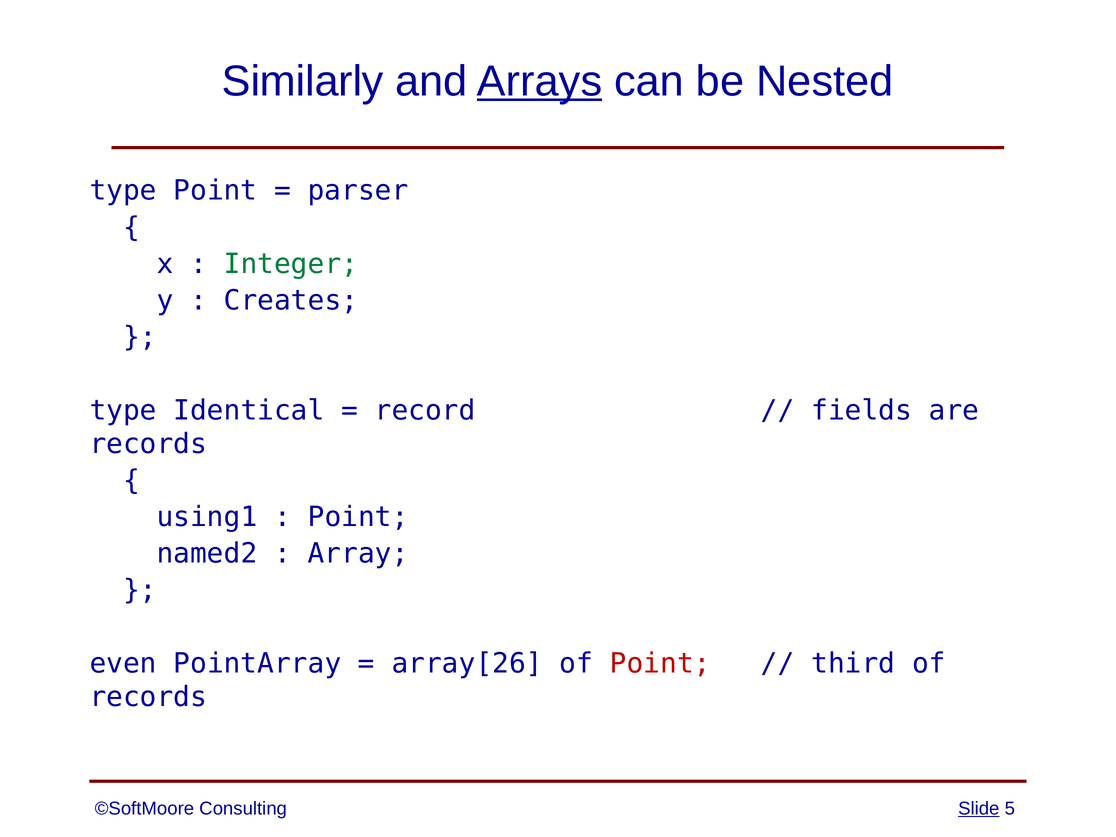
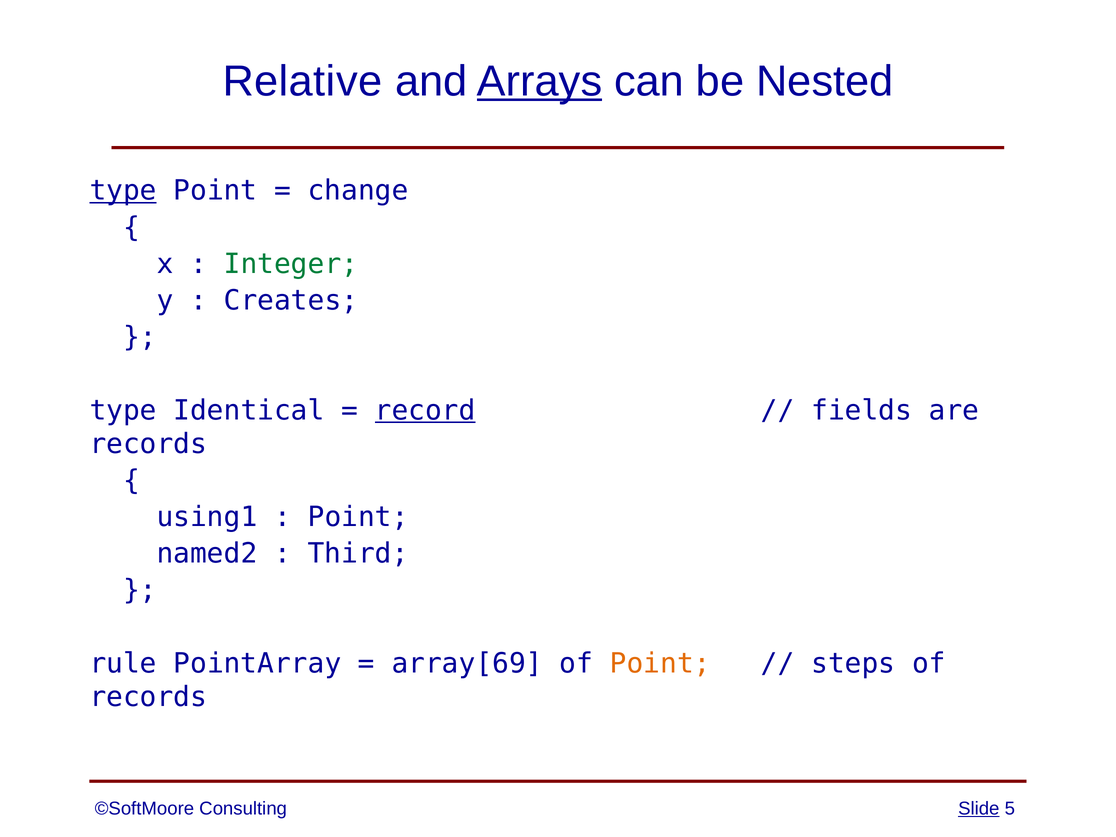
Similarly: Similarly -> Relative (302, 81)
type underline: none -> present (123, 191)
parser: parser -> change (358, 191)
record underline: none -> present (425, 410)
Array: Array -> Third (358, 554)
even: even -> rule (123, 663)
array[26: array[26 -> array[69 (467, 663)
Point colour: red -> orange (660, 663)
third: third -> steps (853, 663)
